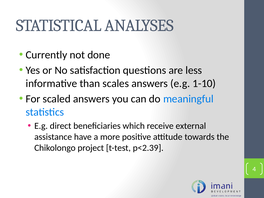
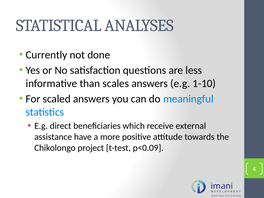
p<2.39: p<2.39 -> p<0.09 (148, 148)
